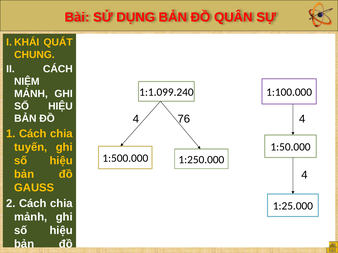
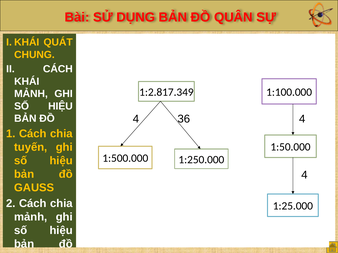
NIỆM: NIỆM -> KHÁI (27, 82)
1:1.099.240: 1:1.099.240 -> 1:2.817.349 (166, 92)
76: 76 -> 36 (184, 119)
